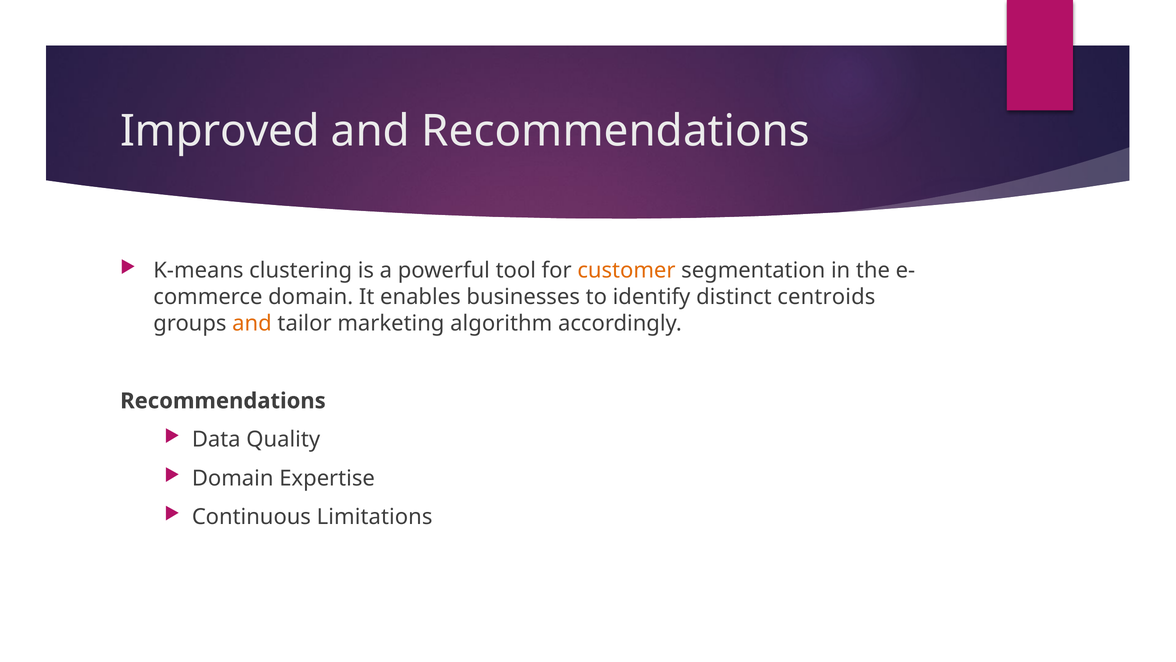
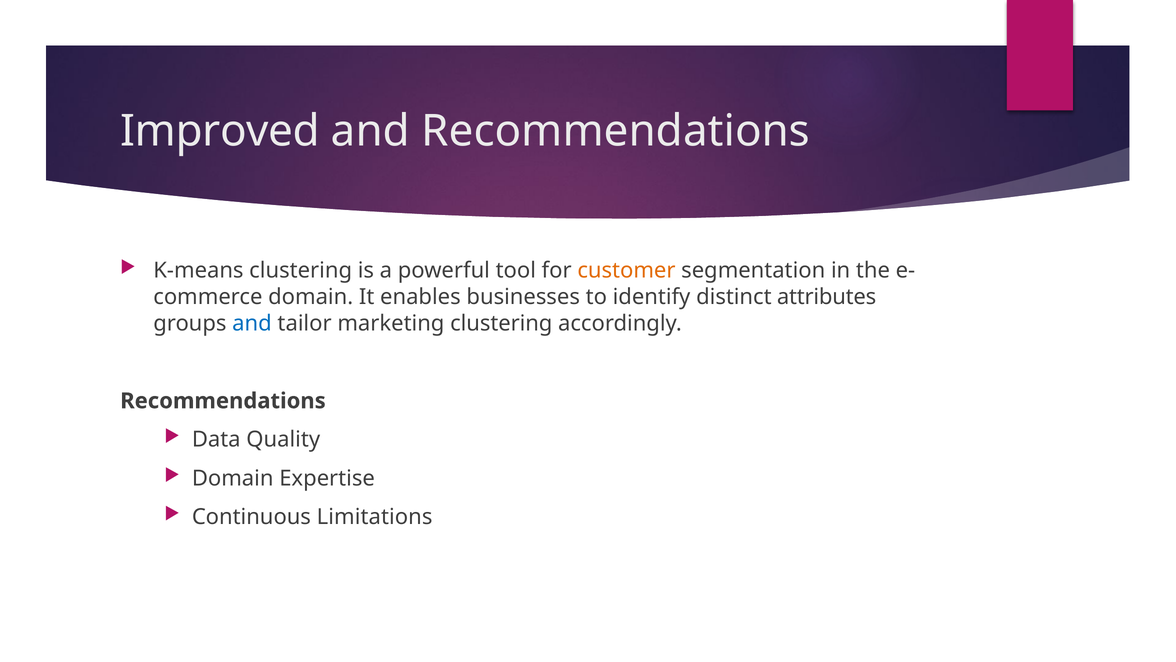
centroids: centroids -> attributes (827, 297)
and colour: orange -> blue (252, 323)
marketing algorithm: algorithm -> clustering (501, 323)
